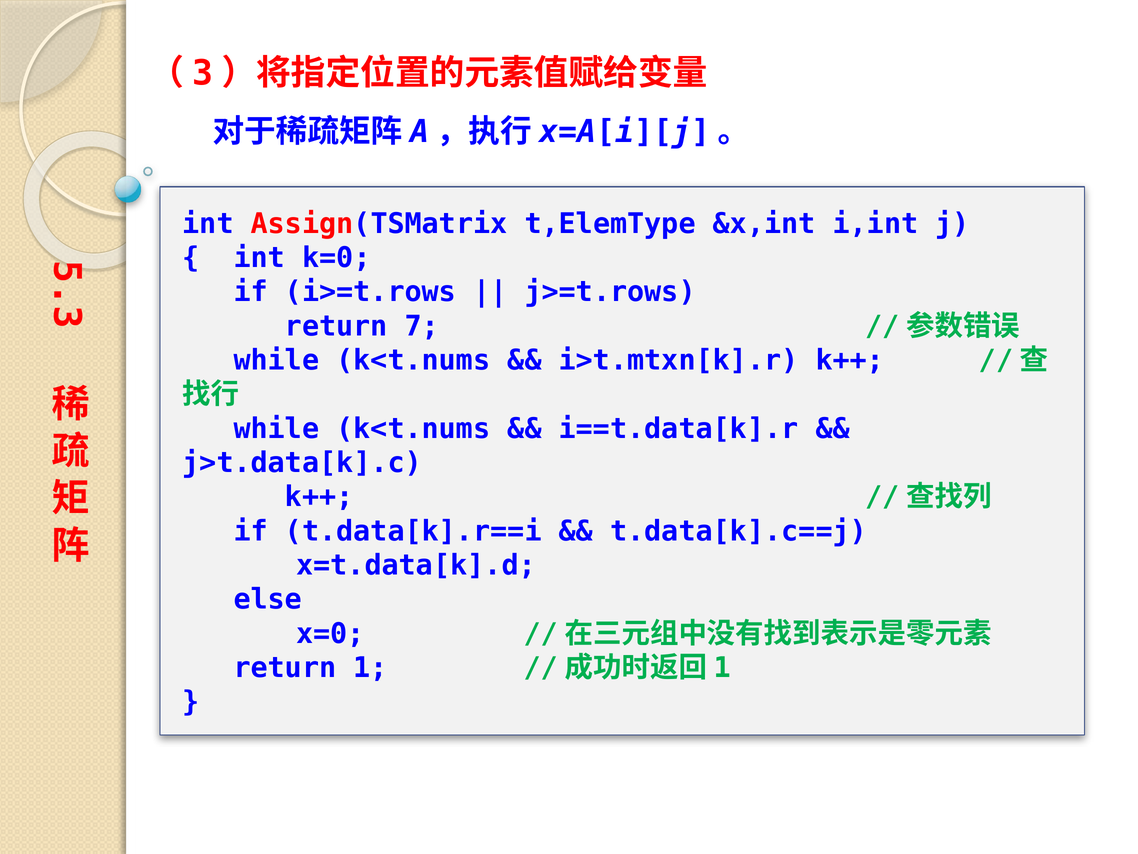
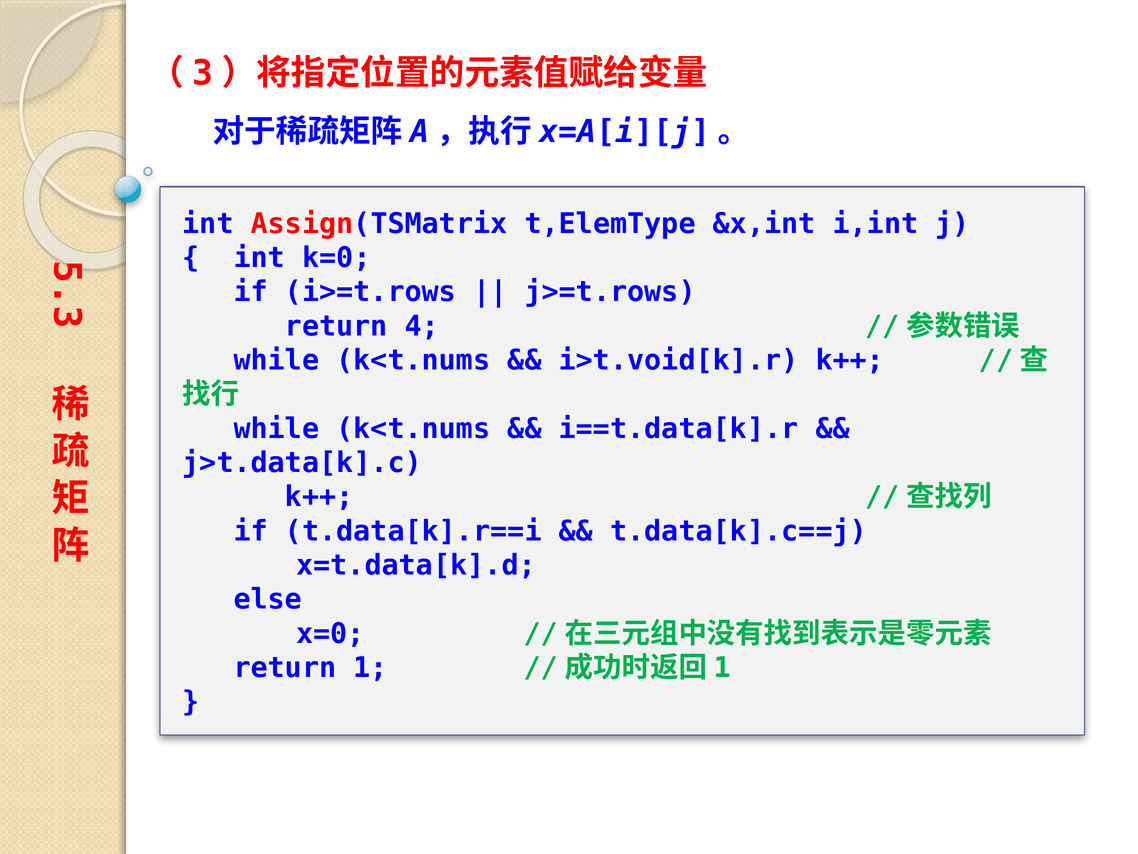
7: 7 -> 4 (422, 326)
i>t.mtxn[k].r: i>t.mtxn[k].r -> i>t.void[k].r (679, 360)
